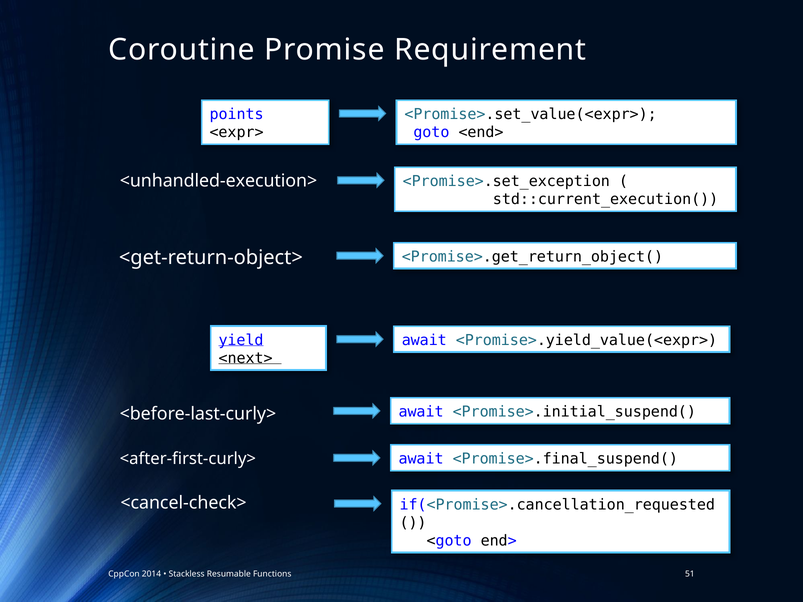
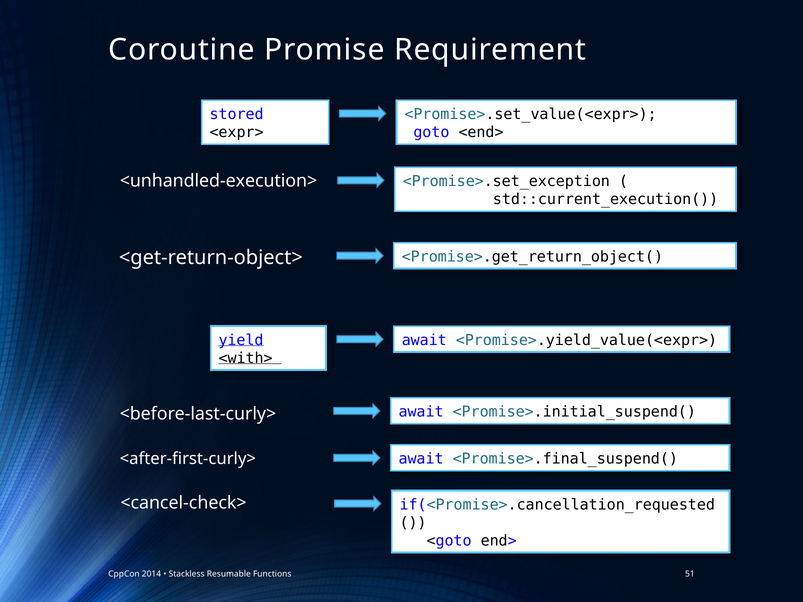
points: points -> stored (237, 114)
<next>: <next> -> <with> (246, 358)
